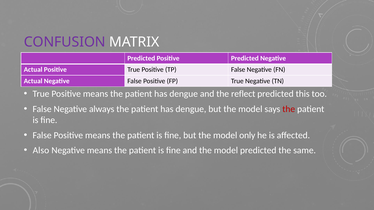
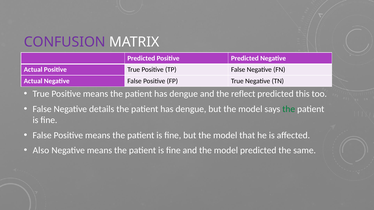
always: always -> details (102, 109)
the colour: red -> green (289, 109)
only: only -> that (247, 135)
